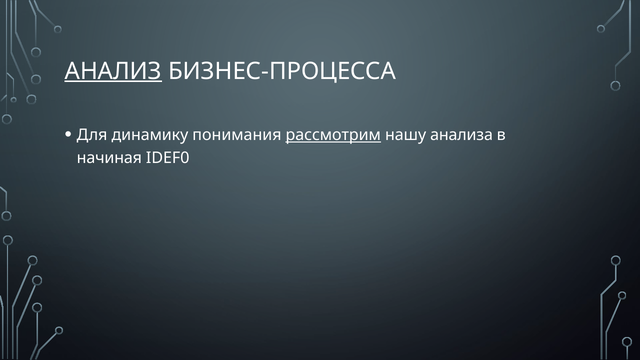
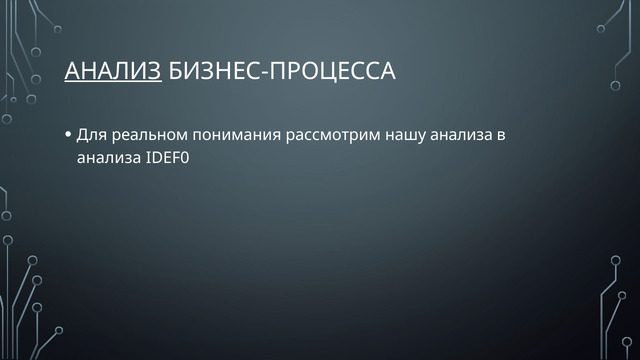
динамику: динамику -> реальном (150, 135)
рассмотрим underline: present -> none (333, 135)
начиная: начиная -> анализа (109, 158)
